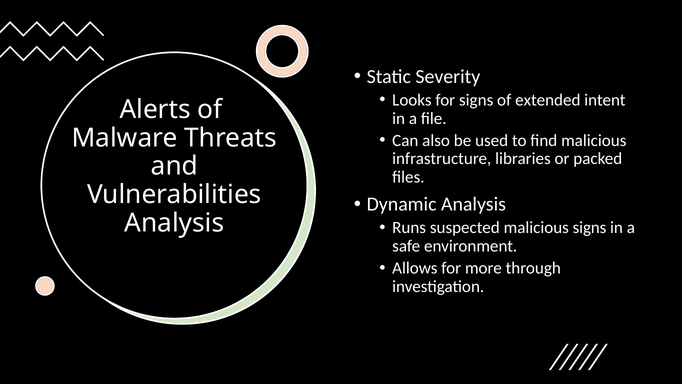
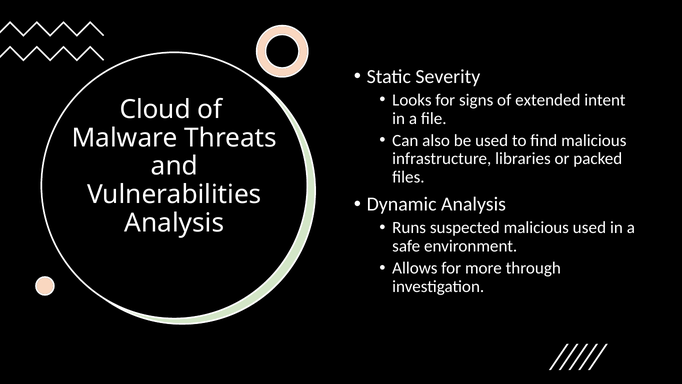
Alerts: Alerts -> Cloud (155, 109)
malicious signs: signs -> used (589, 228)
